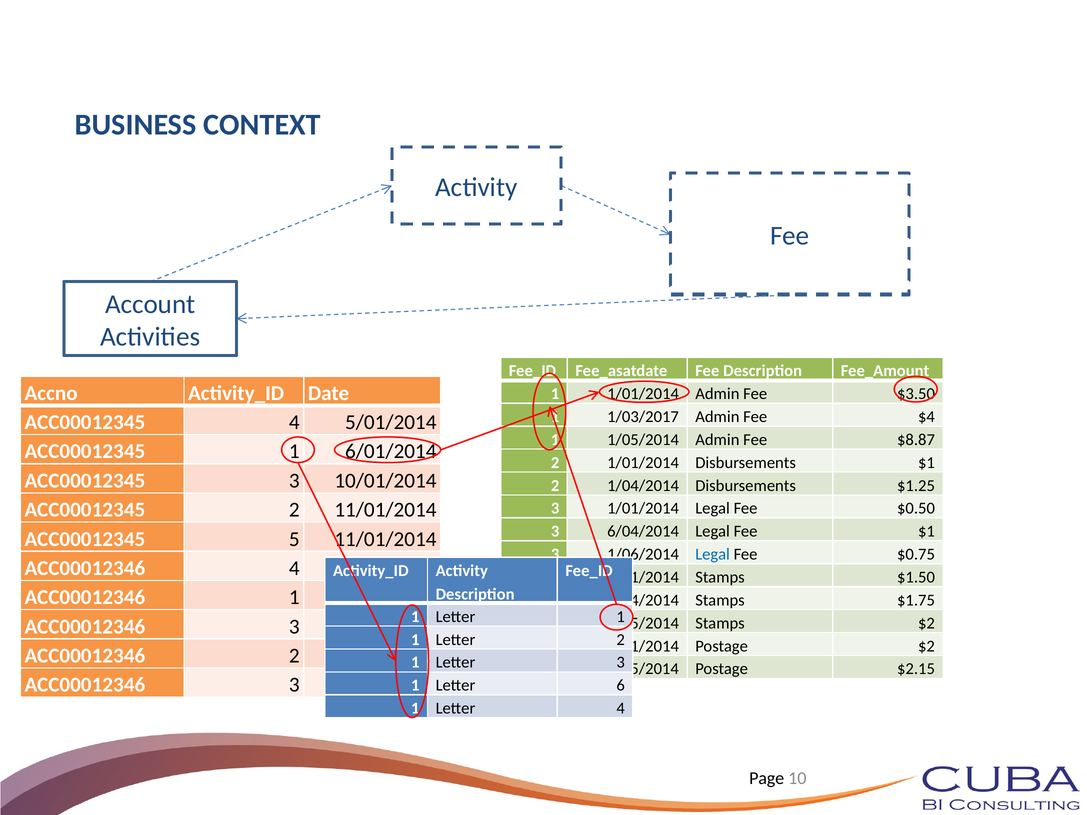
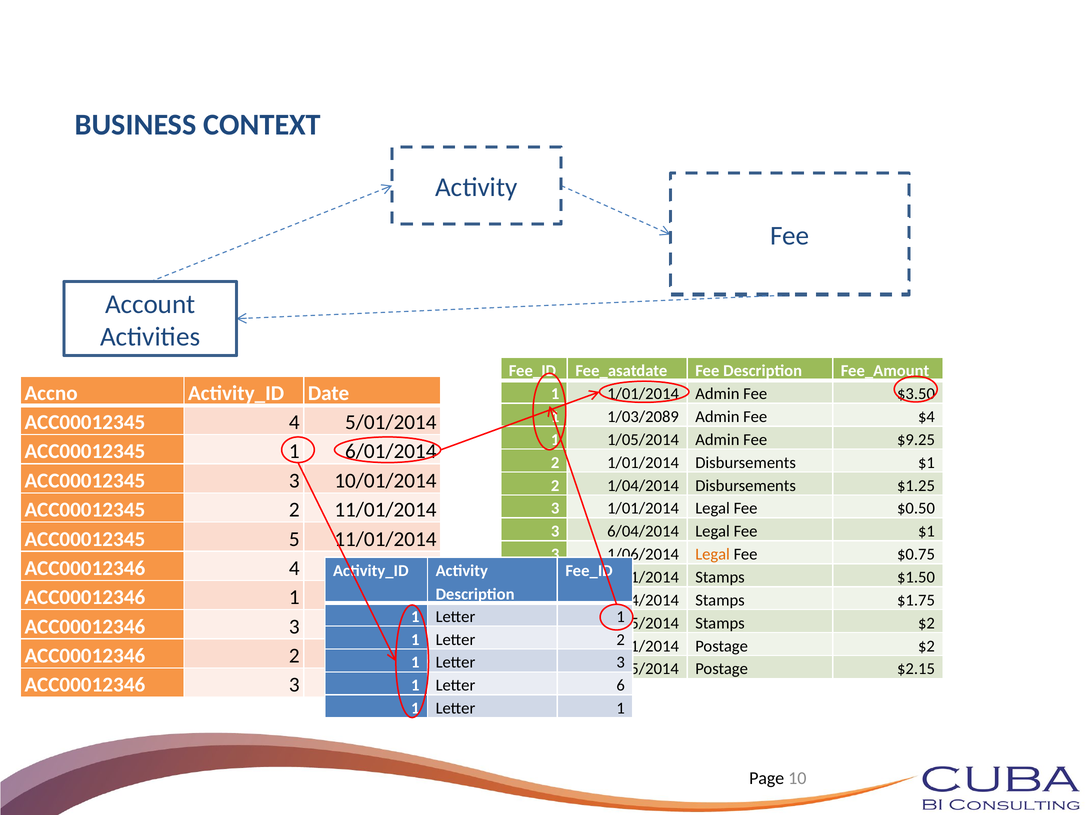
1/03/2017: 1/03/2017 -> 1/03/2089 (643, 417)
$8.87: $8.87 -> $9.25 (916, 440)
Legal colour: blue -> orange (713, 554)
4: 4 -> 1 (621, 709)
